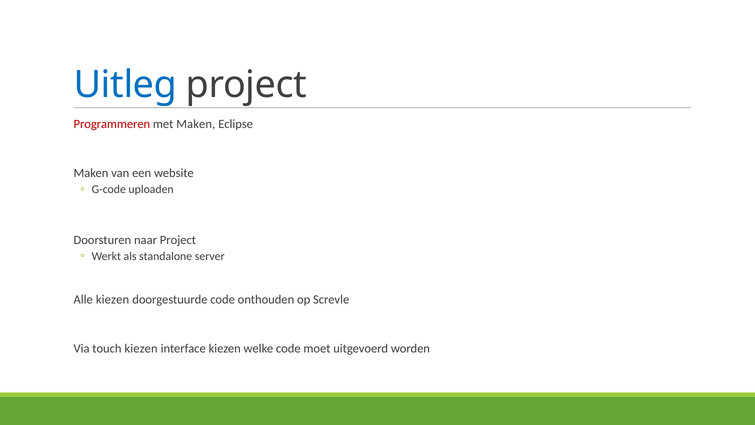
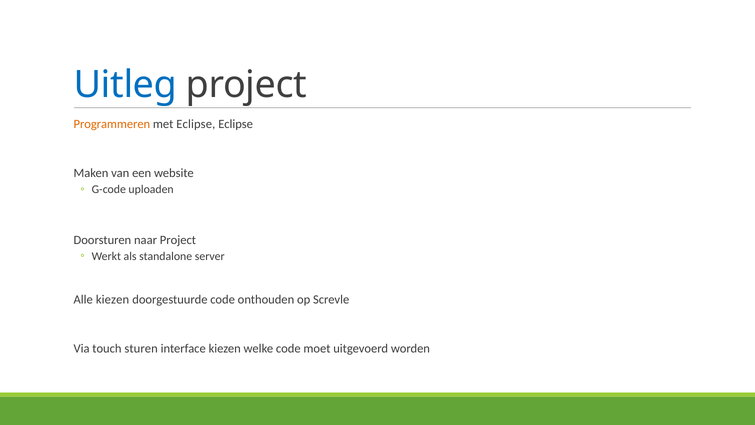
Programmeren colour: red -> orange (112, 124)
met Maken: Maken -> Eclipse (196, 124)
touch kiezen: kiezen -> sturen (141, 348)
